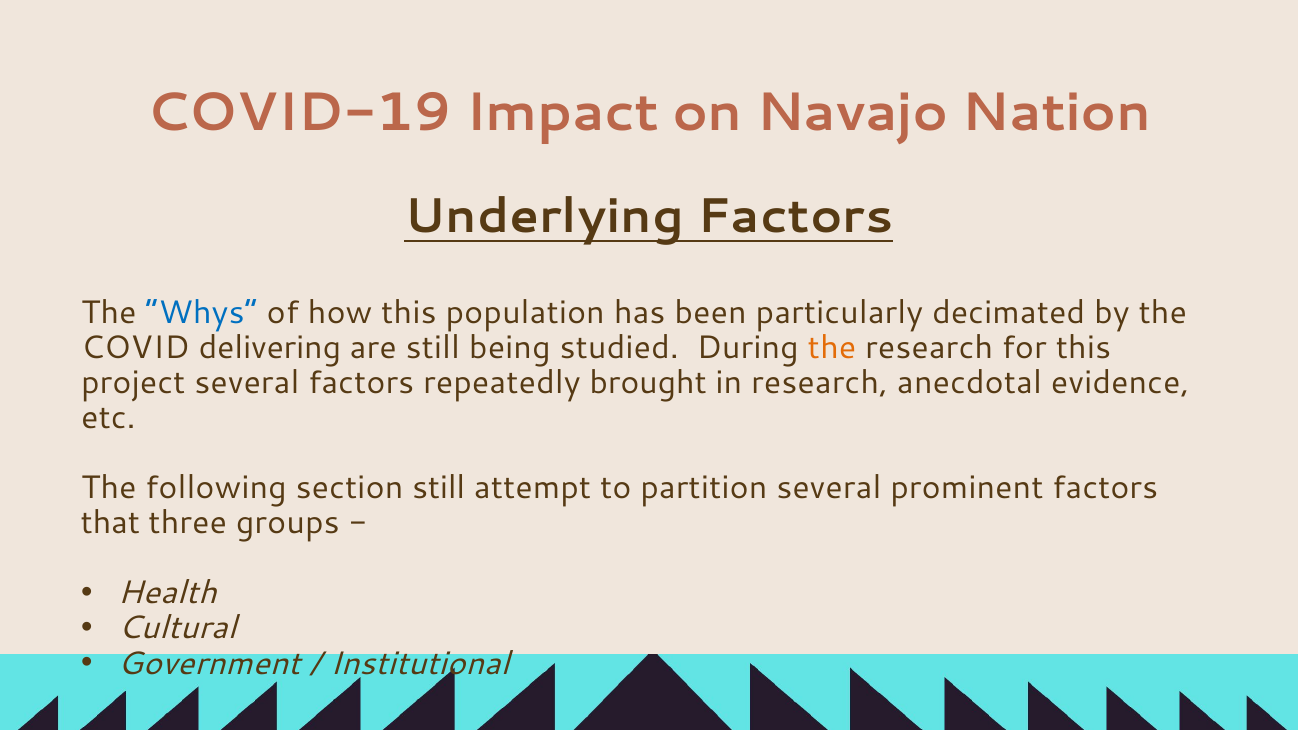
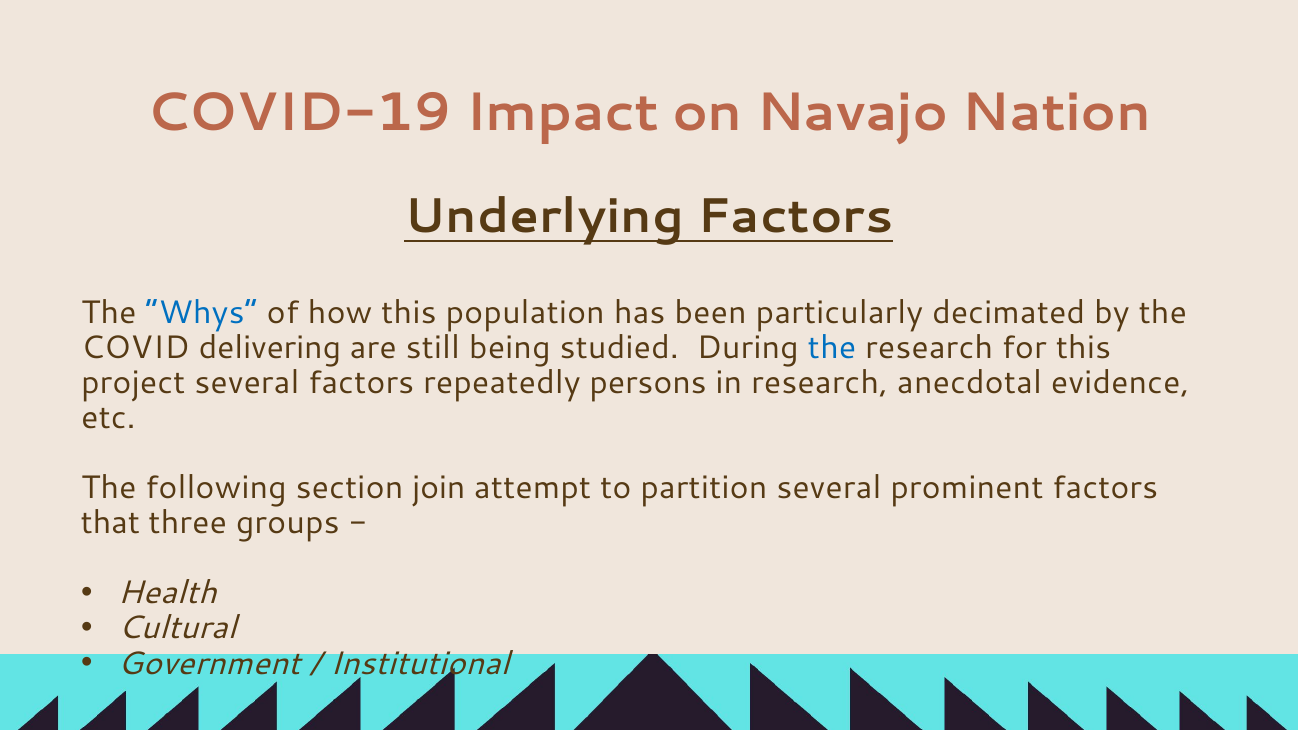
the colour: orange -> blue (832, 348)
brought: brought -> persons (648, 383)
section still: still -> join (439, 488)
